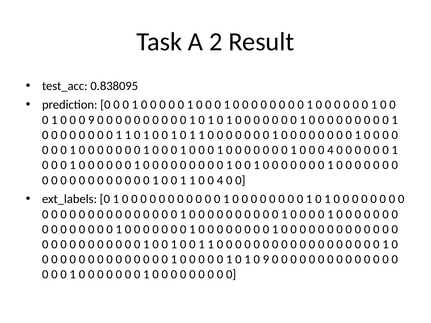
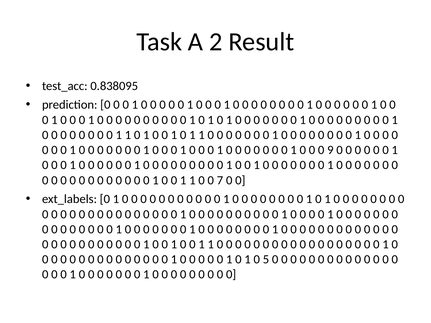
9: 9 -> 1 (91, 120)
0 0 0 4: 4 -> 9 (330, 150)
1 0 0 4: 4 -> 7 (220, 180)
1 0 9: 9 -> 5 (266, 260)
